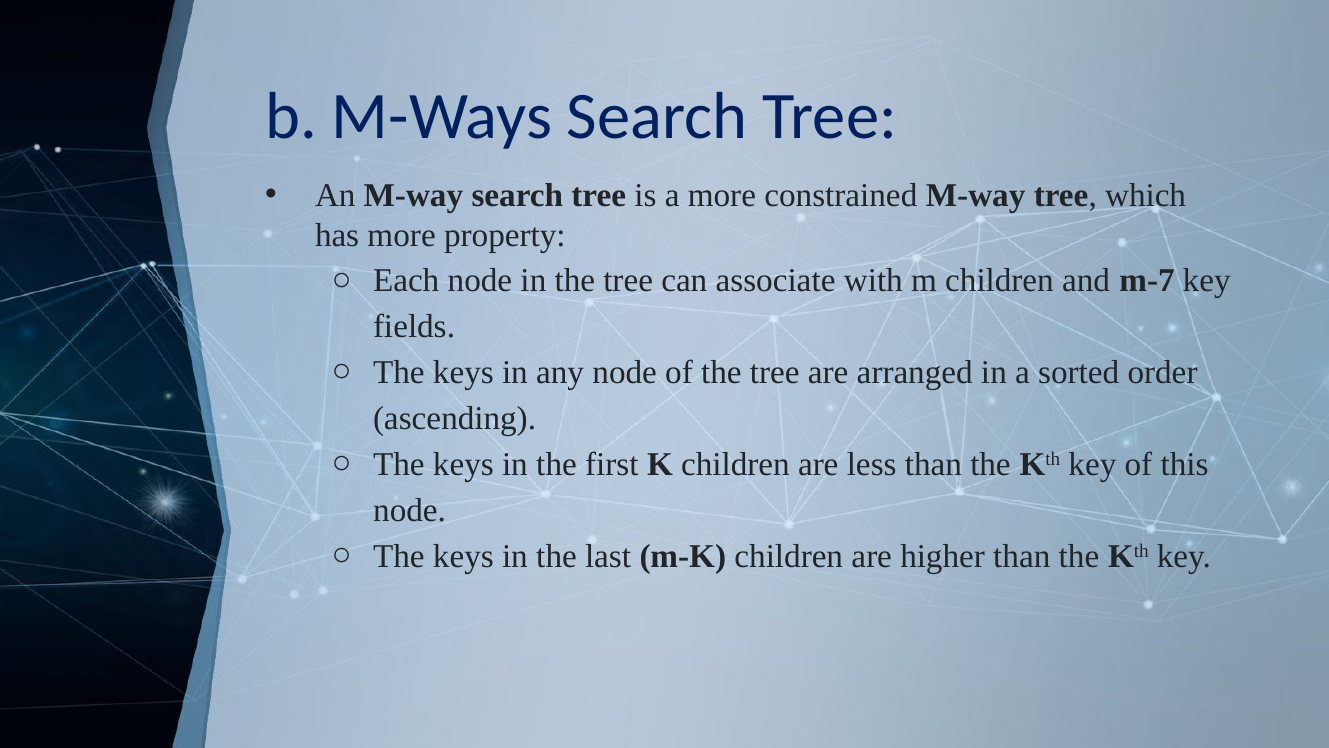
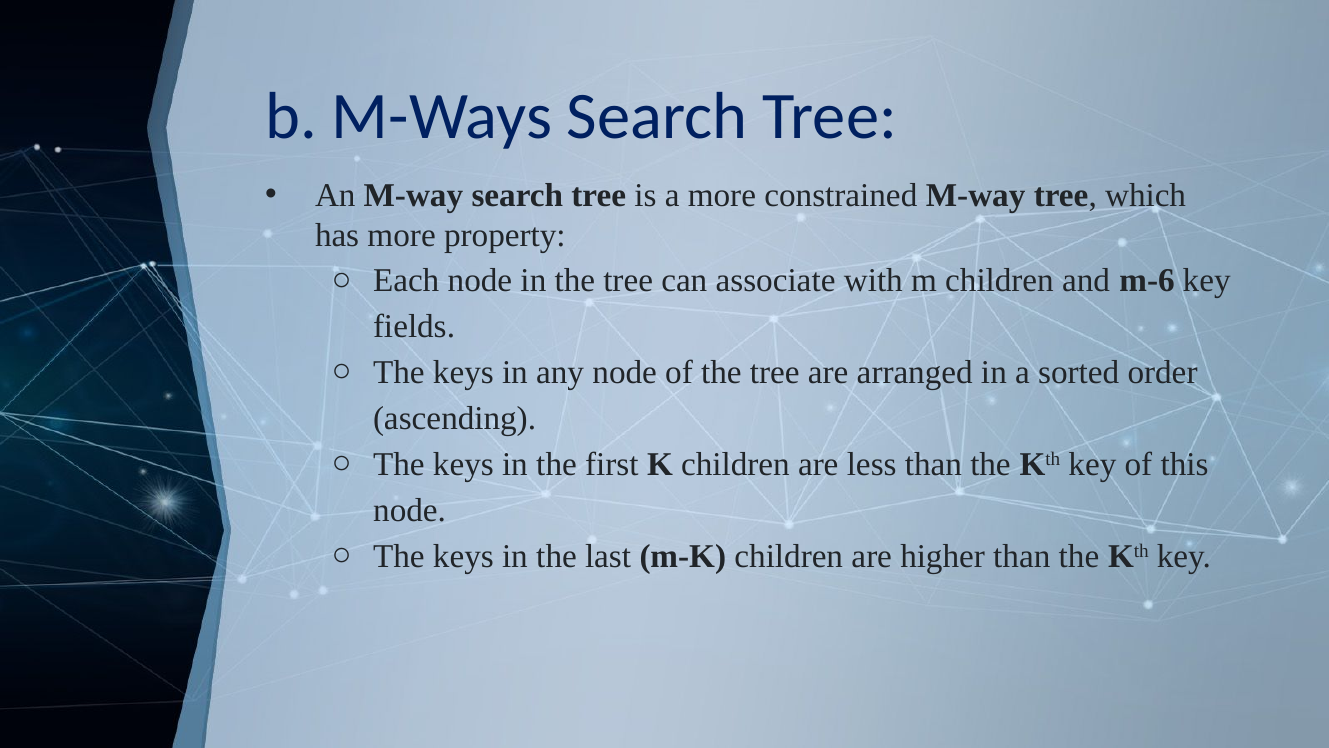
m-7: m-7 -> m-6 (1147, 281)
